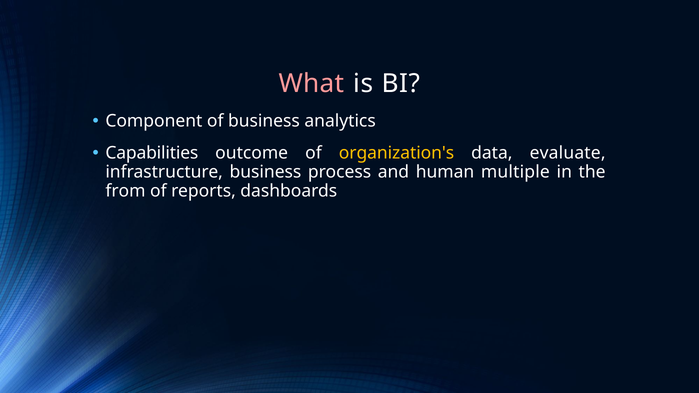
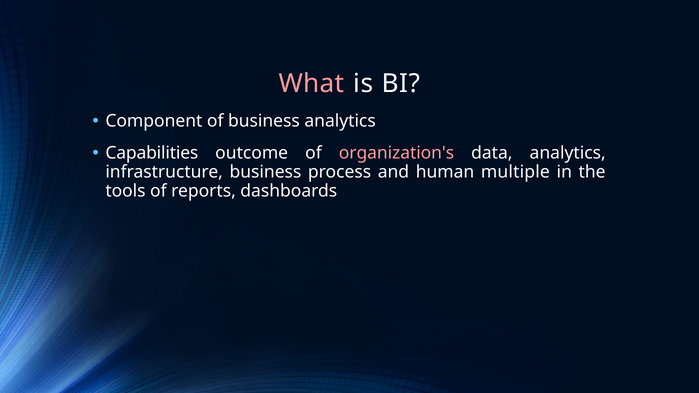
organization's colour: yellow -> pink (397, 153)
data evaluate: evaluate -> analytics (568, 153)
from: from -> tools (125, 191)
